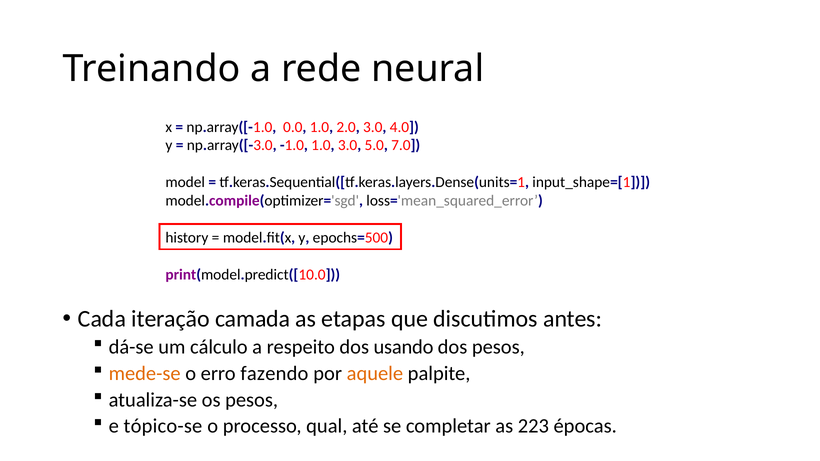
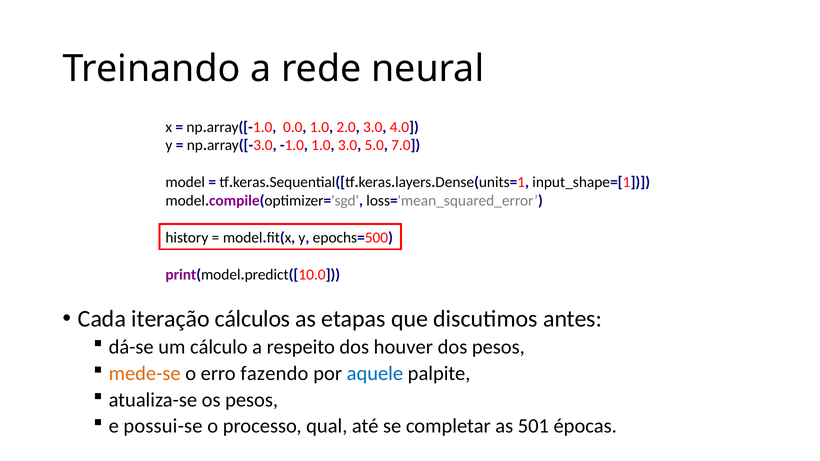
camada: camada -> cálculos (253, 319)
usando: usando -> houver (403, 347)
aquele colour: orange -> blue (375, 374)
tópico-se: tópico-se -> possui-se (163, 426)
223: 223 -> 501 (533, 426)
